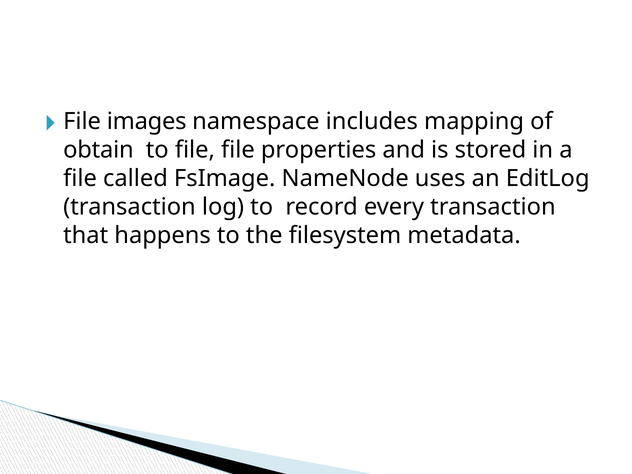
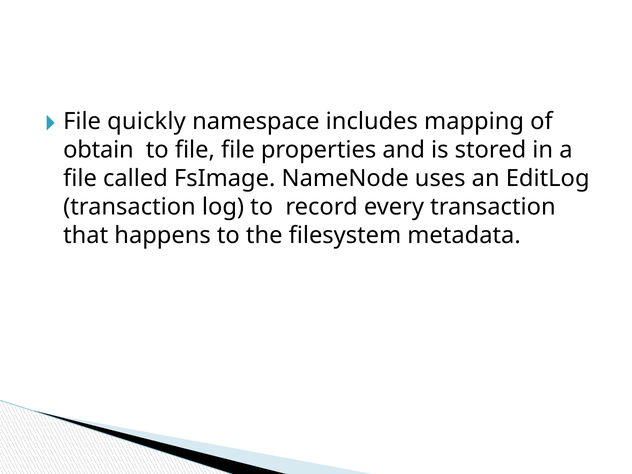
images: images -> quickly (146, 121)
